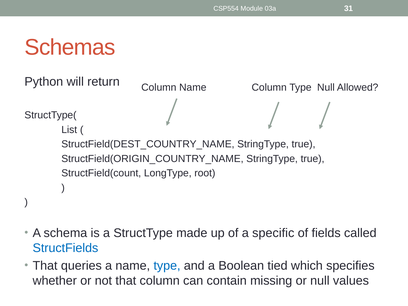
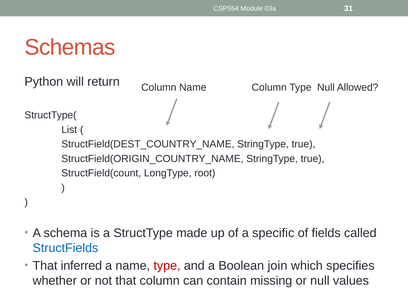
queries: queries -> inferred (81, 266)
type colour: blue -> red (167, 266)
tied: tied -> join (277, 266)
